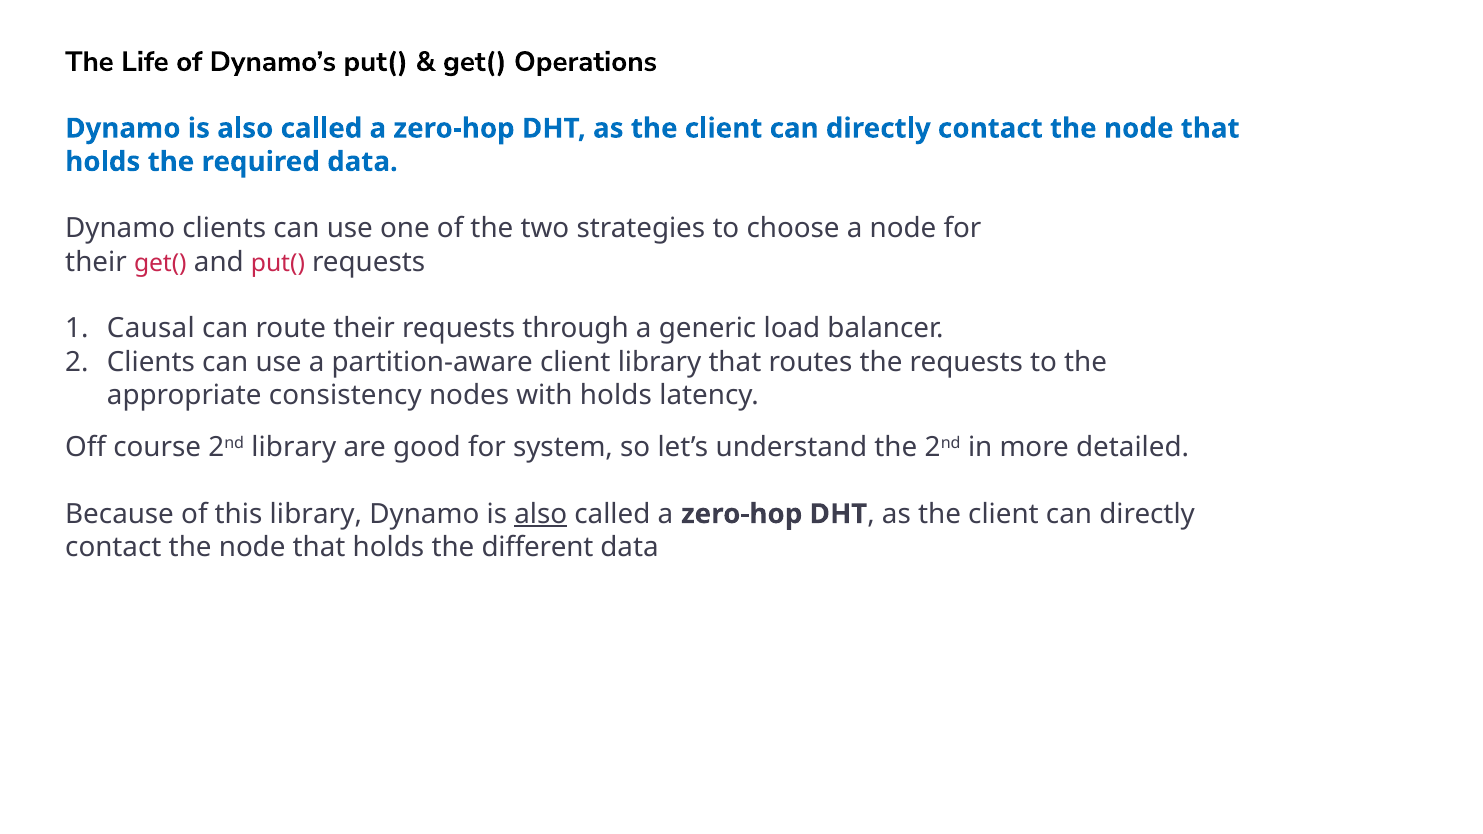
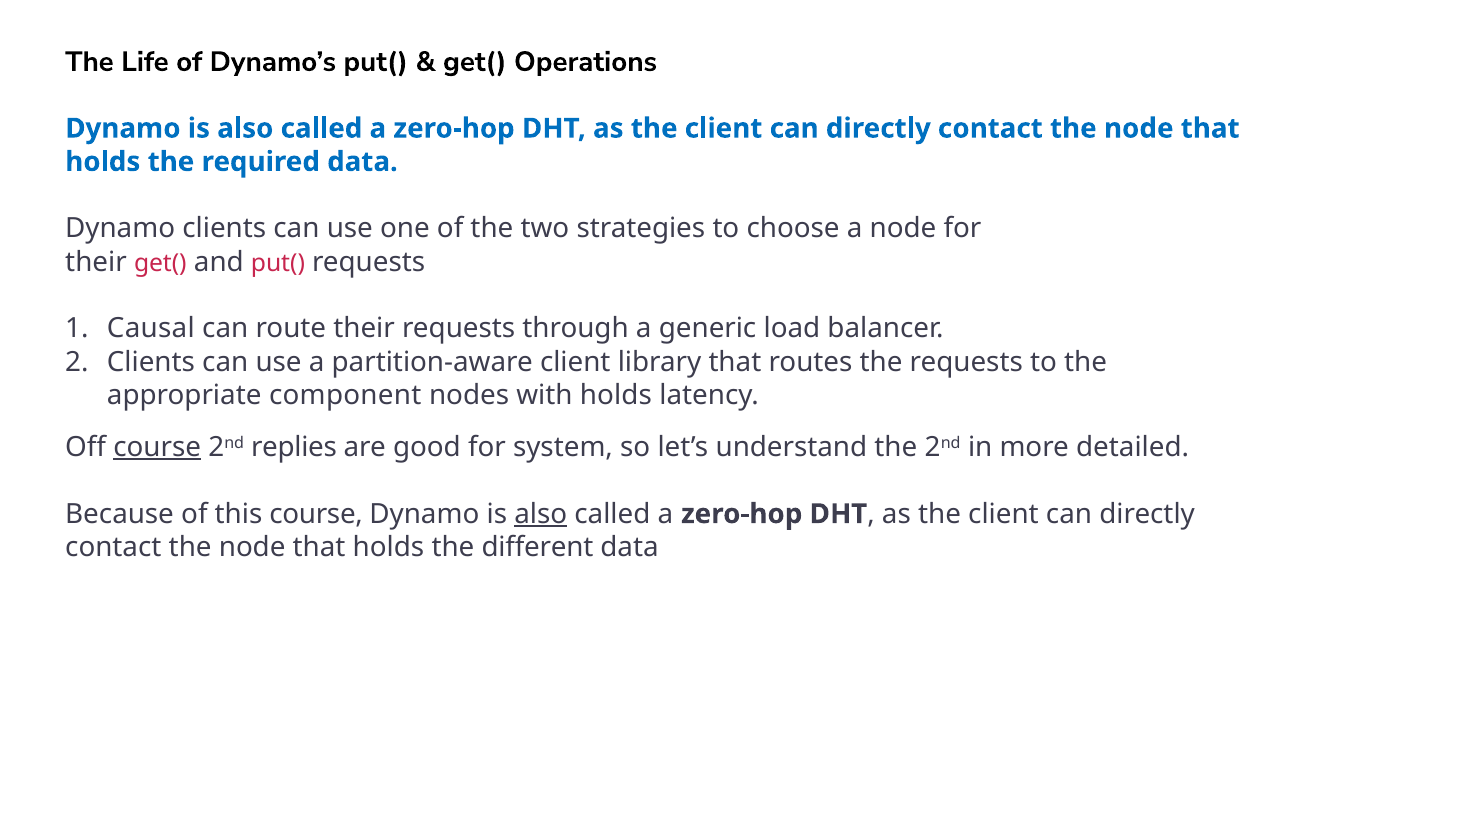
consistency: consistency -> component (345, 395)
course underline: none -> present (157, 447)
2nd library: library -> replies (294, 447)
this library: library -> course (316, 514)
